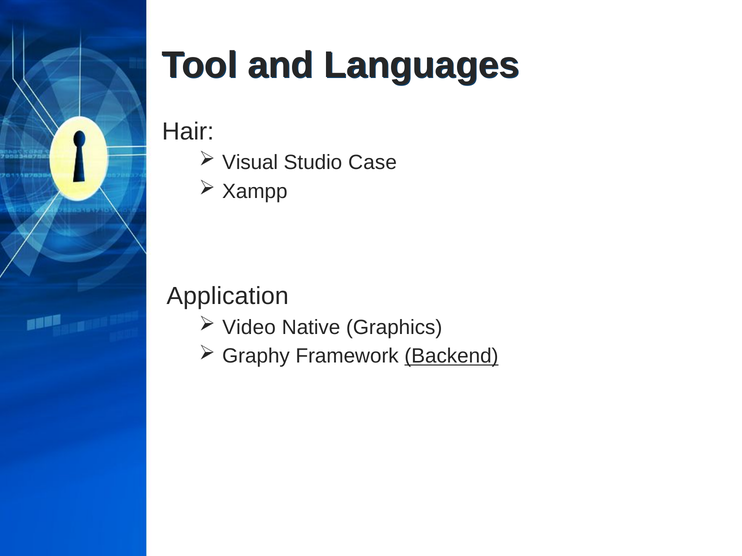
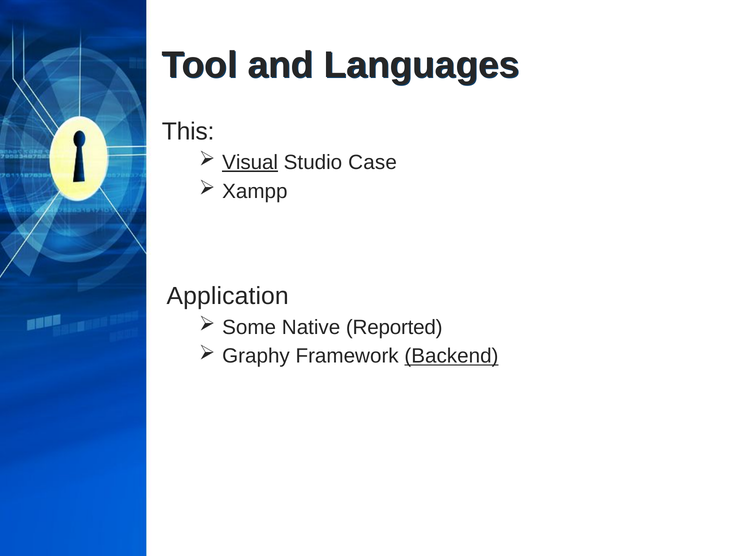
Hair: Hair -> This (188, 132)
Visual underline: none -> present (250, 163)
Video: Video -> Some (249, 328)
Graphics: Graphics -> Reported (394, 328)
